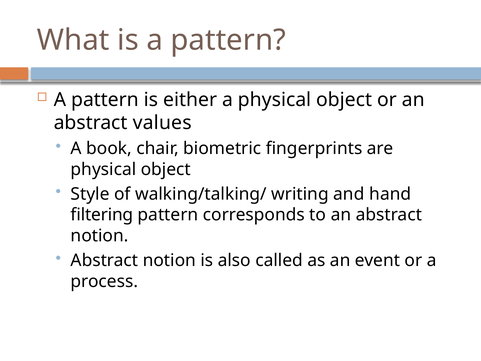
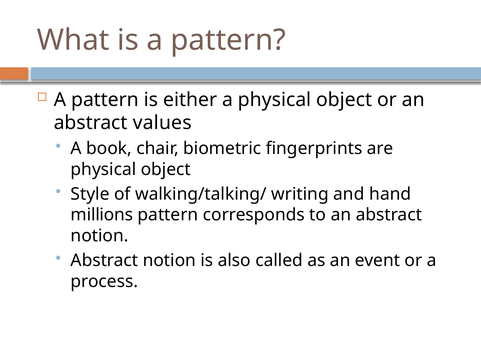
filtering: filtering -> millions (102, 215)
